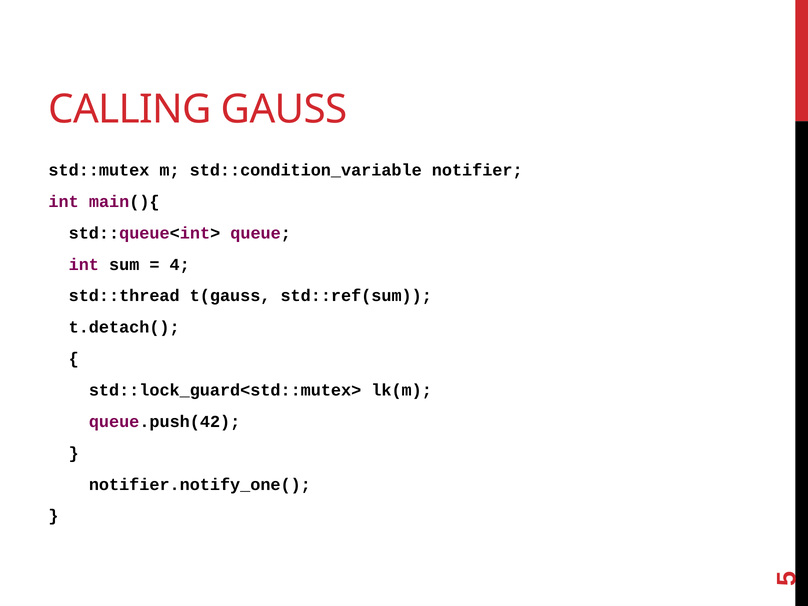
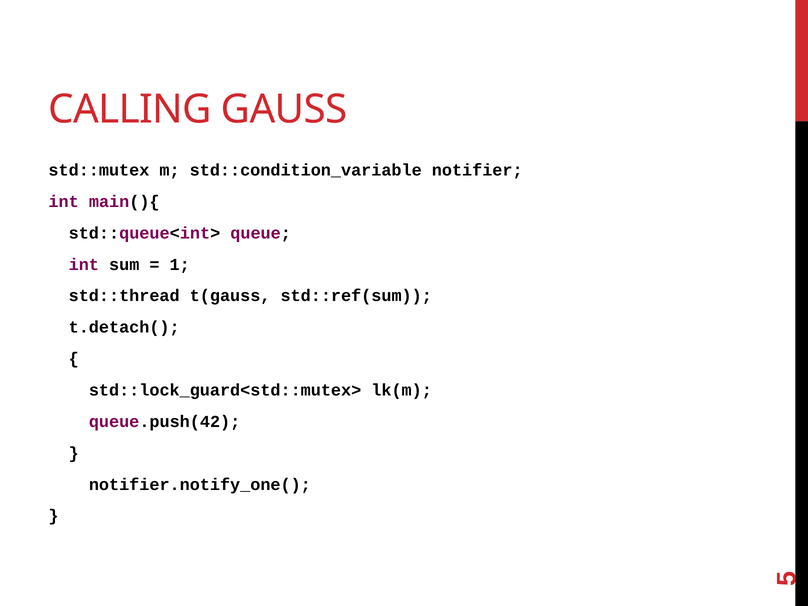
4: 4 -> 1 (180, 264)
